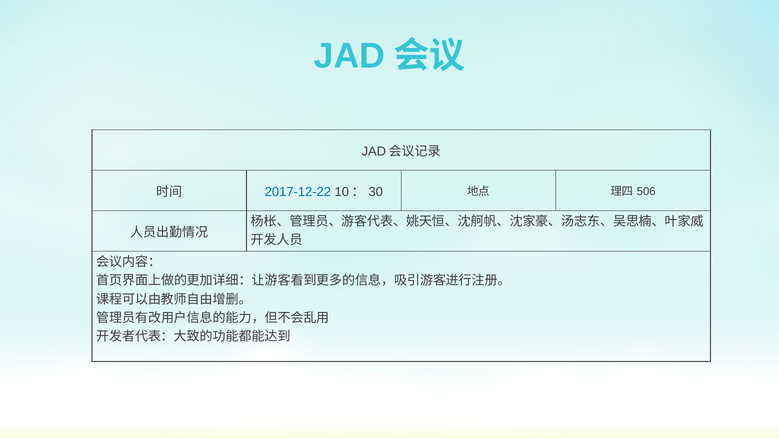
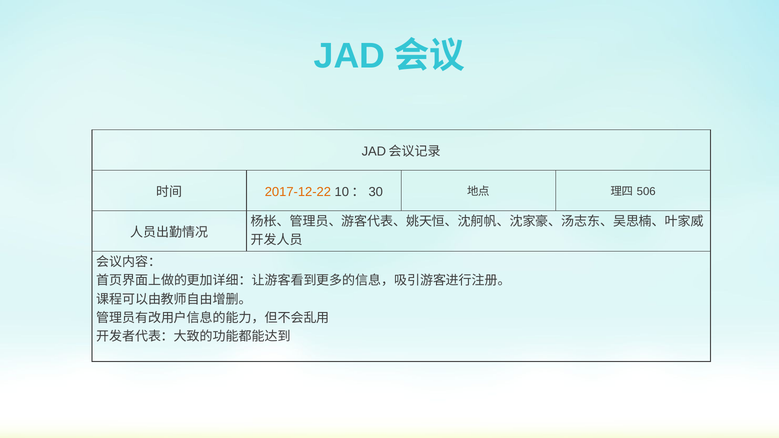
2017-12-22 colour: blue -> orange (298, 192)
